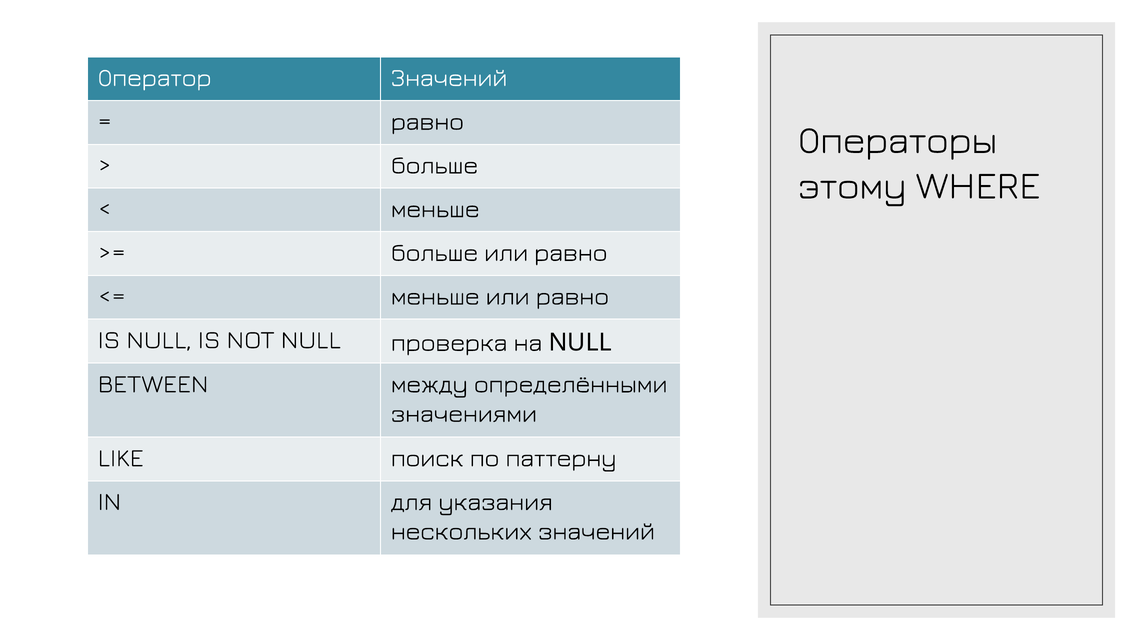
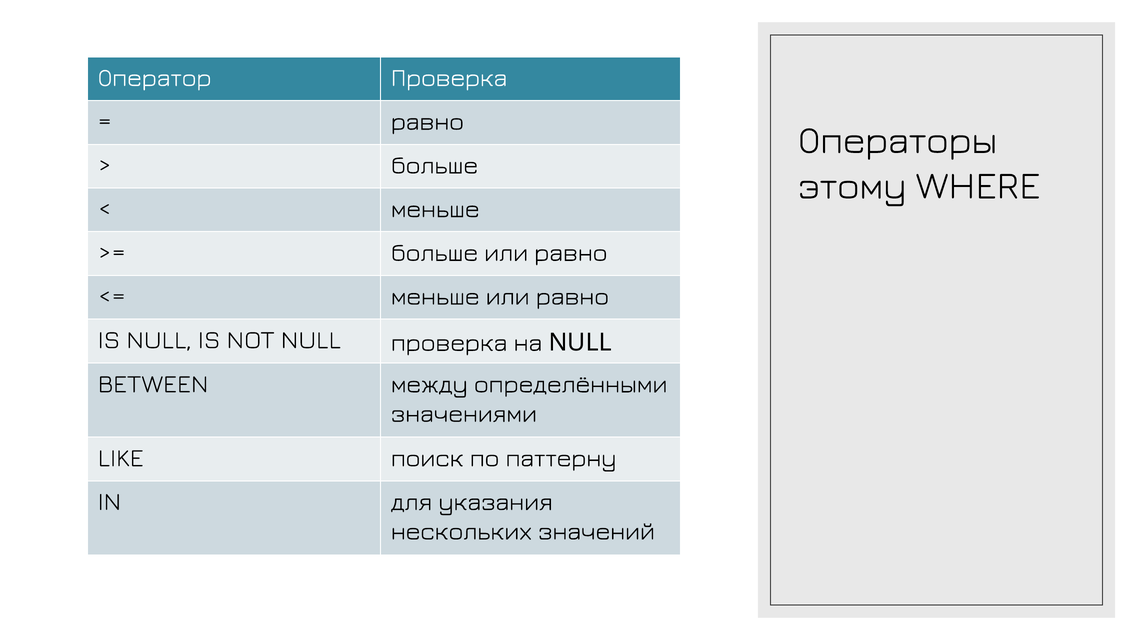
Оператор Значений: Значений -> Проверка (449, 78)
